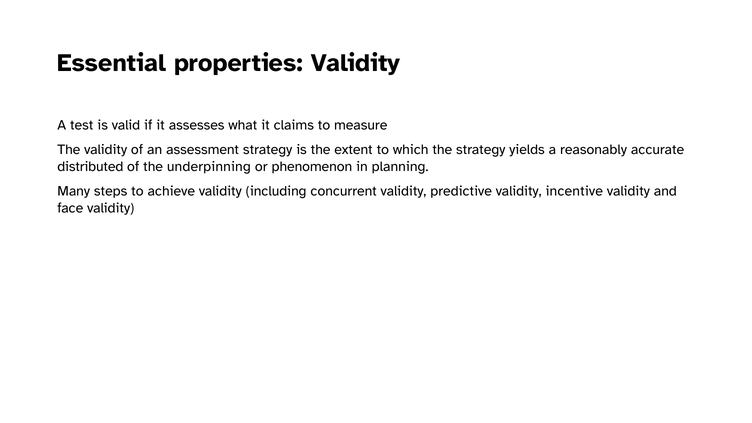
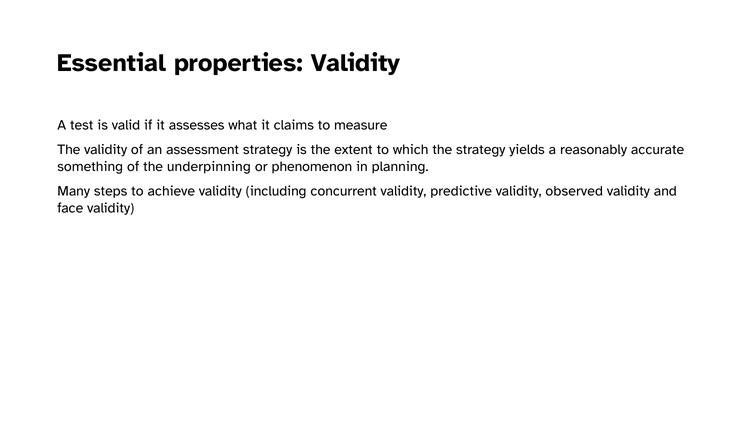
distributed: distributed -> something (90, 167)
incentive: incentive -> observed (574, 191)
